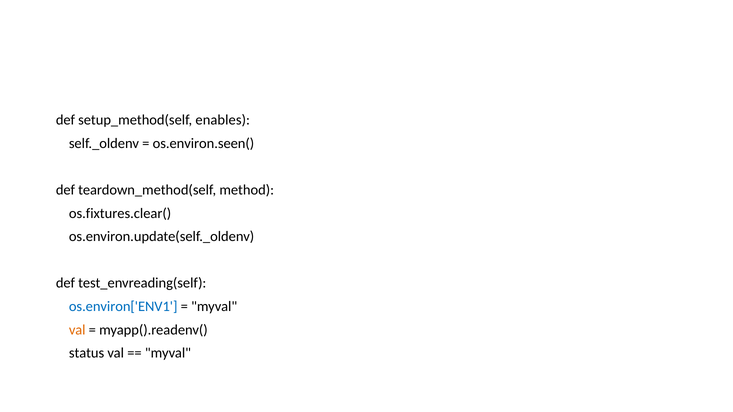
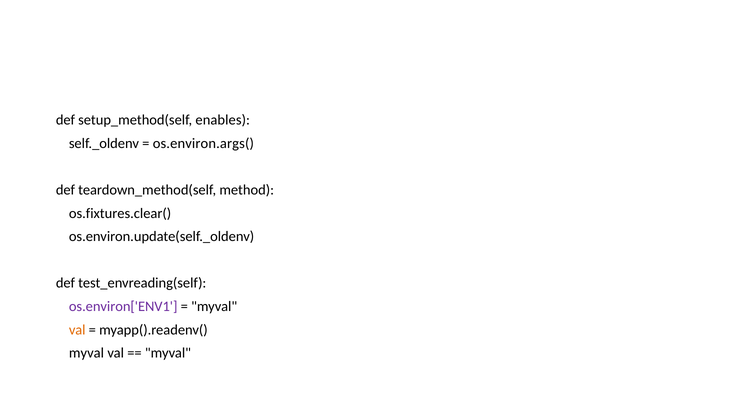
os.environ.seen(: os.environ.seen( -> os.environ.args( (203, 144)
os.environ['ENV1 colour: blue -> purple (123, 307)
status: status -> myval (86, 353)
